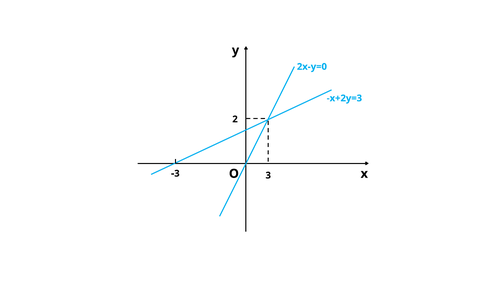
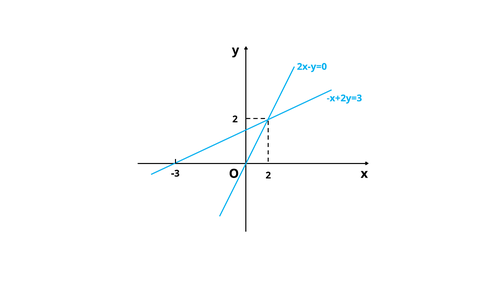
O 3: 3 -> 2 (268, 176)
